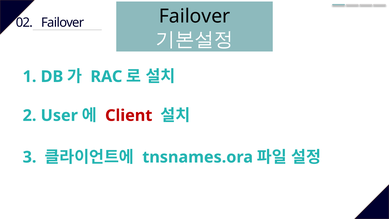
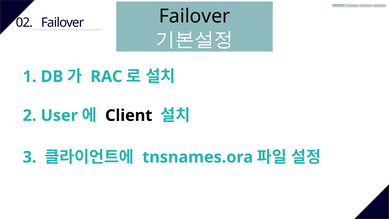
Client colour: red -> black (129, 115)
